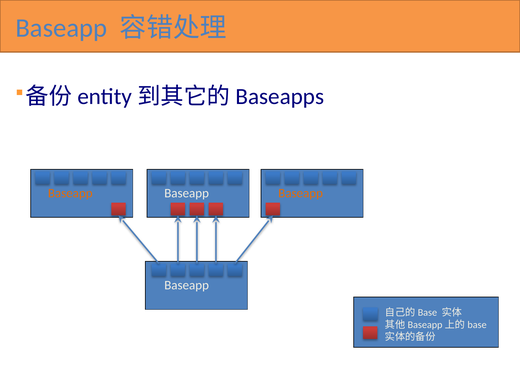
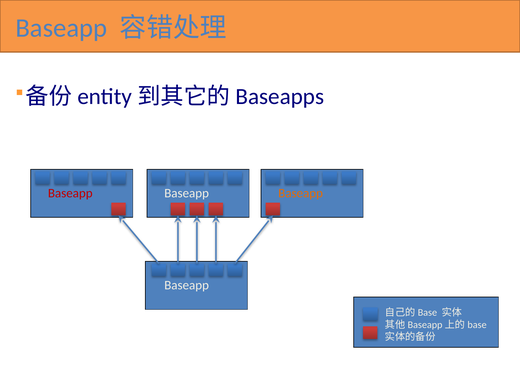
Baseapp colour: orange -> red (70, 193)
